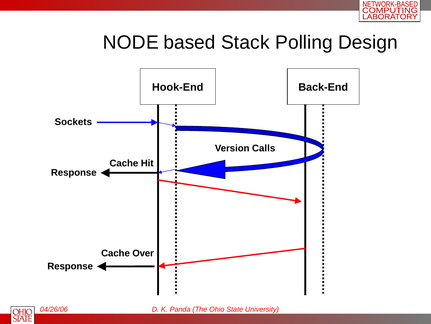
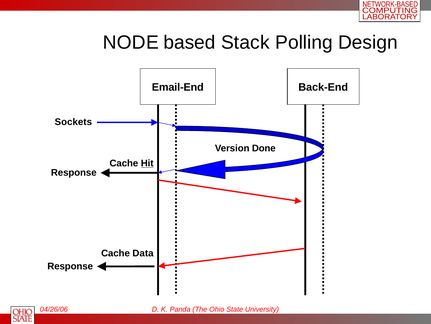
Hook-End: Hook-End -> Email-End (178, 87)
Calls: Calls -> Done (264, 148)
Hit underline: none -> present (147, 163)
Over: Over -> Data (143, 253)
